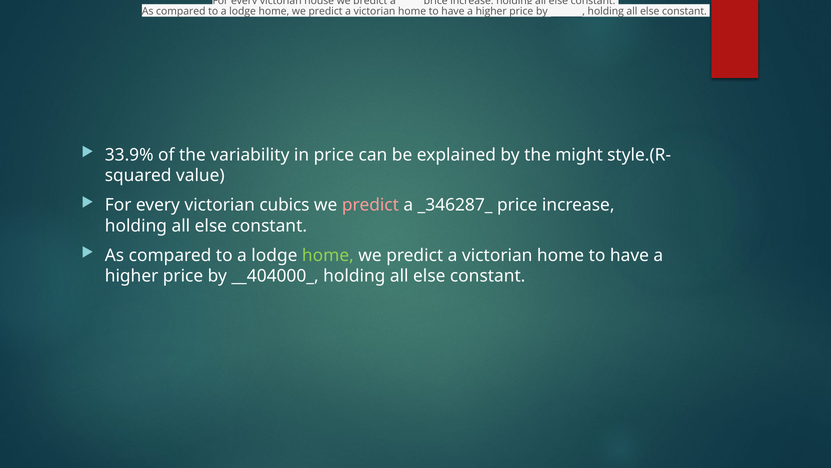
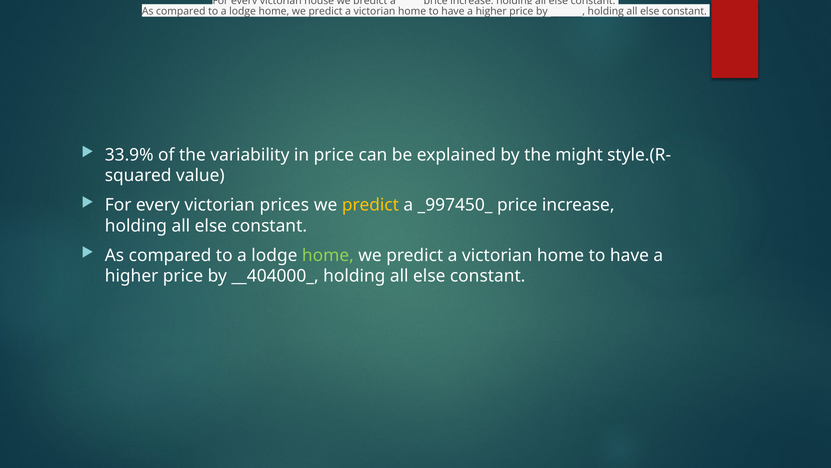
cubics: cubics -> prices (284, 205)
predict colour: pink -> yellow (370, 205)
_346287_: _346287_ -> _997450_ (455, 205)
